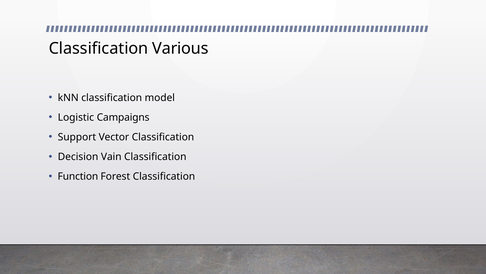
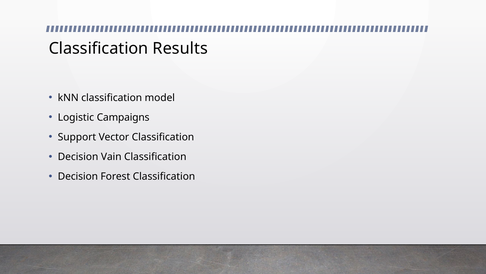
Various: Various -> Results (180, 48)
Function: Function -> Decision (78, 176)
